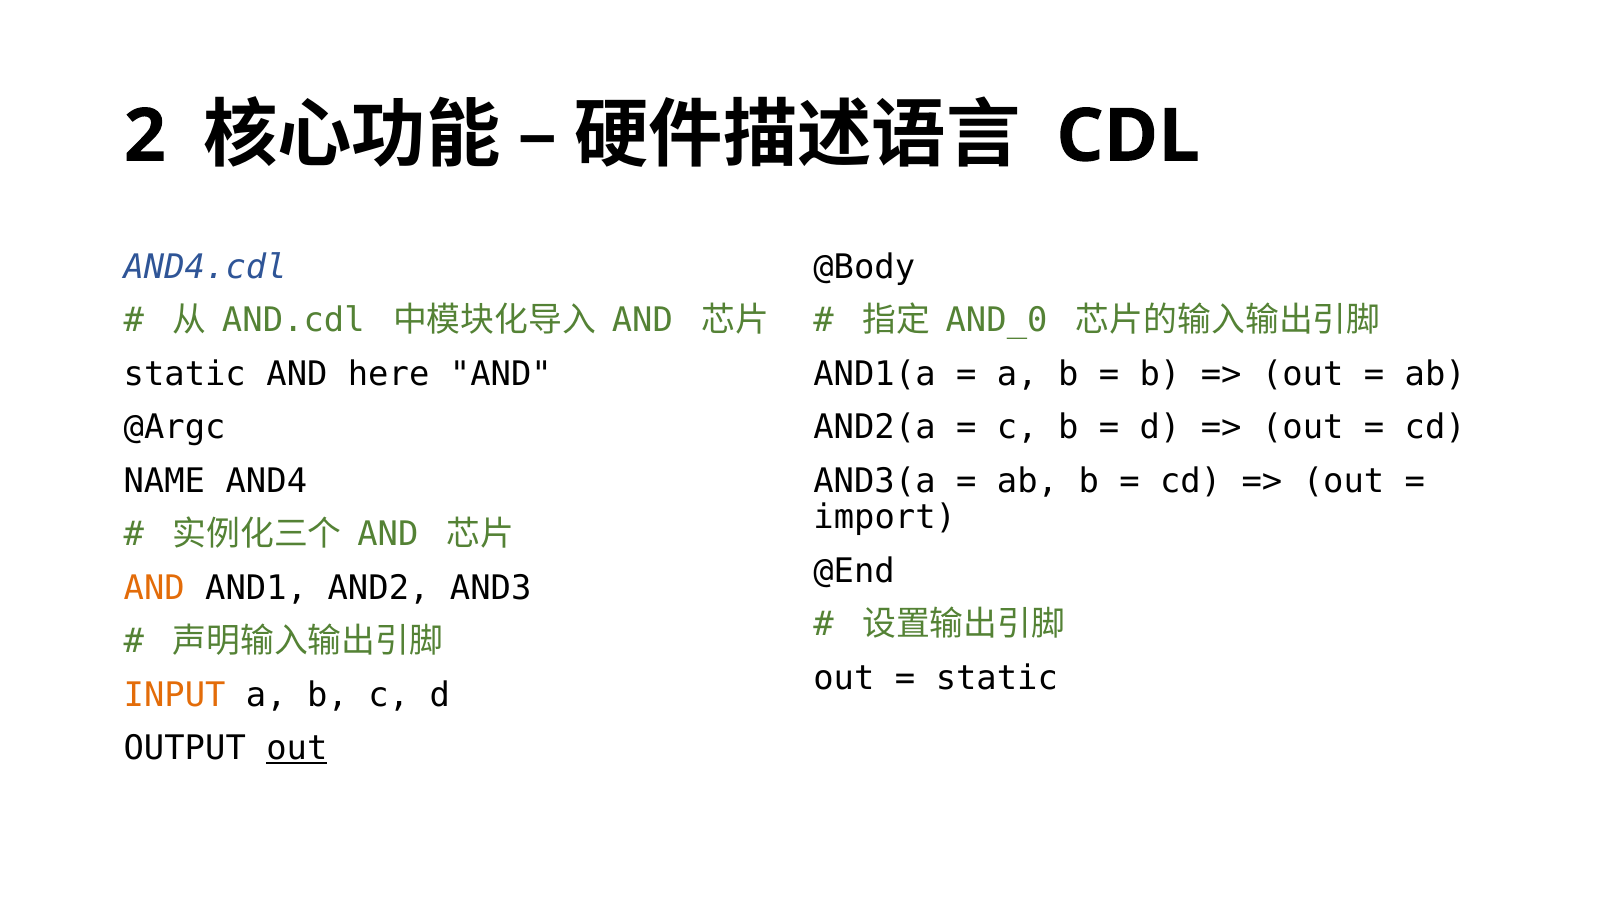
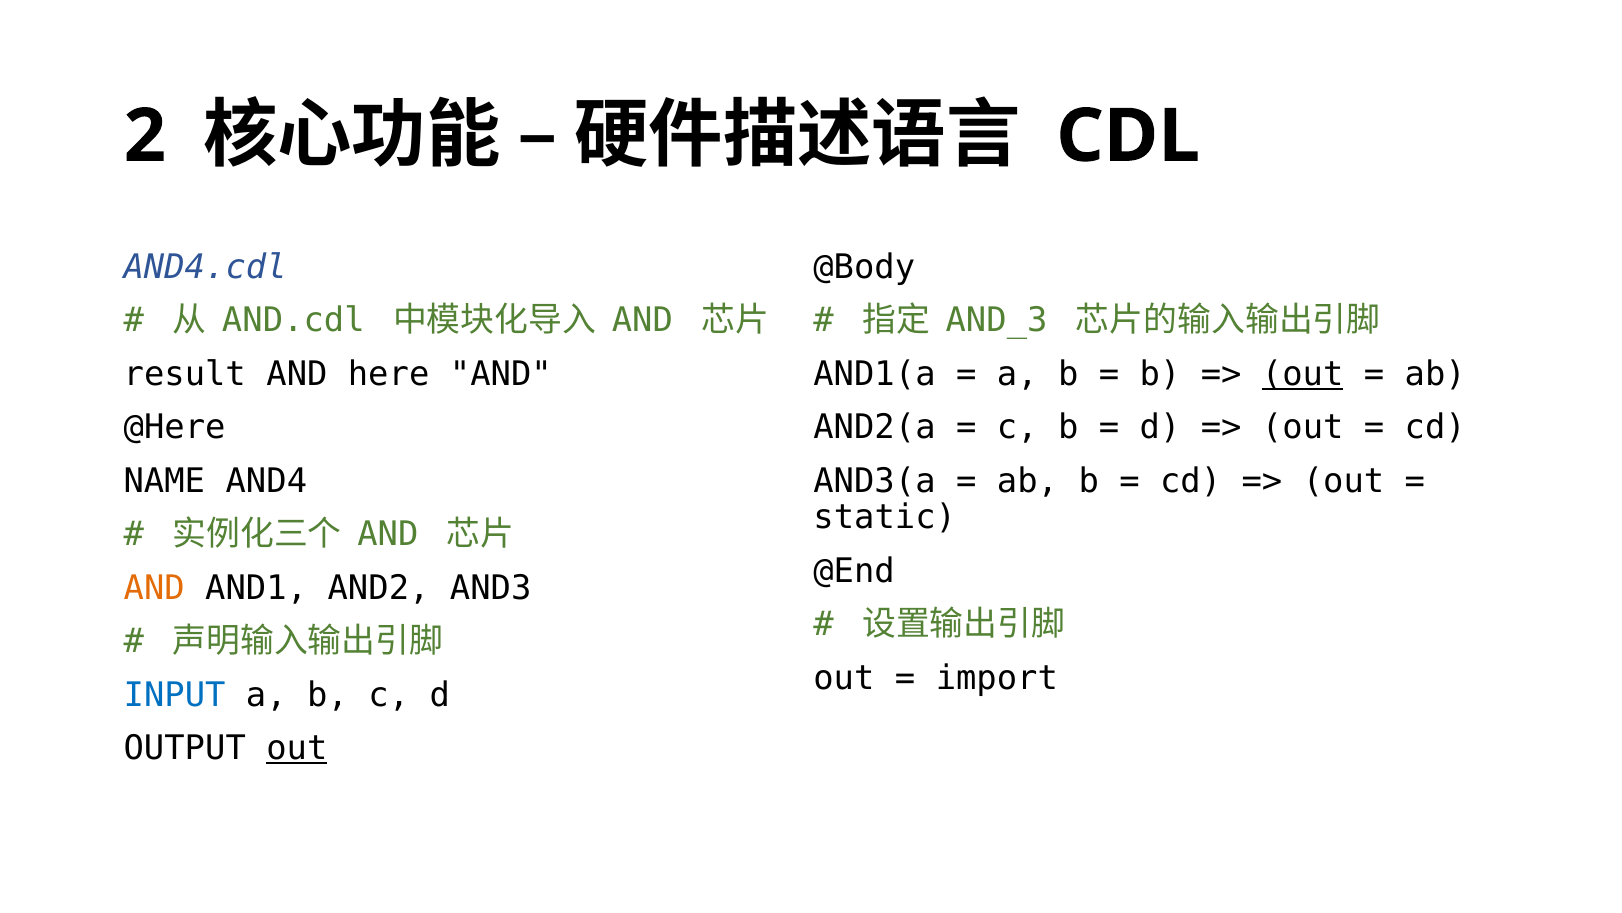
AND_0: AND_0 -> AND_3 (997, 321)
static: static -> result (185, 374)
out underline: none -> present (1303, 374)
@Argc: @Argc -> @Here (175, 427)
import: import -> static (885, 517)
static: static -> import (997, 678)
INPUT colour: orange -> blue (175, 695)
